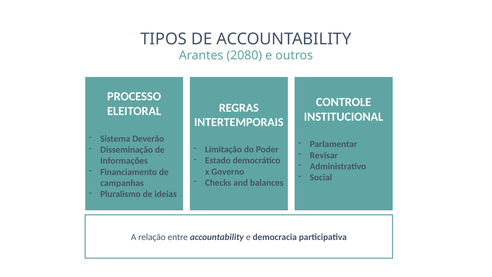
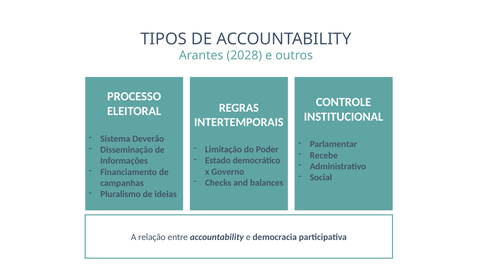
2080: 2080 -> 2028 (244, 56)
Revisar: Revisar -> Recebe (324, 155)
